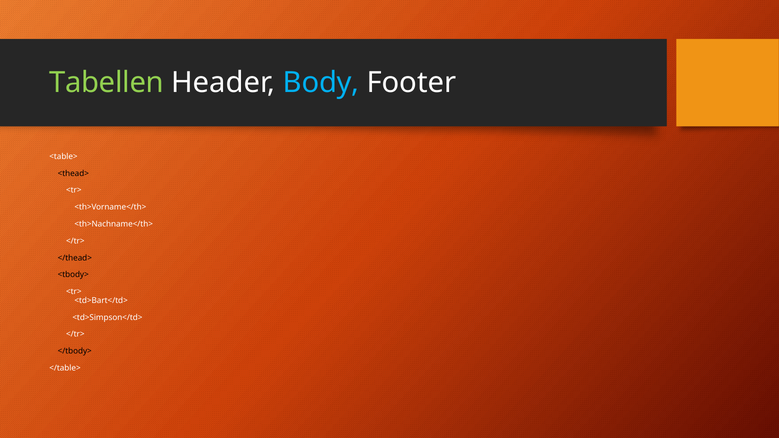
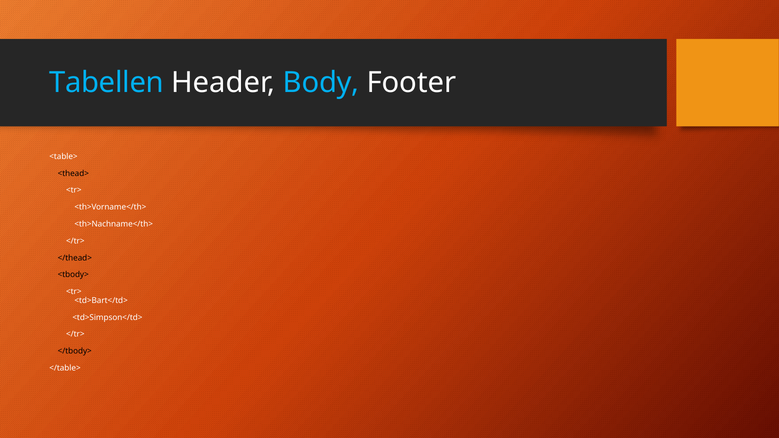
Tabellen colour: light green -> light blue (107, 82)
